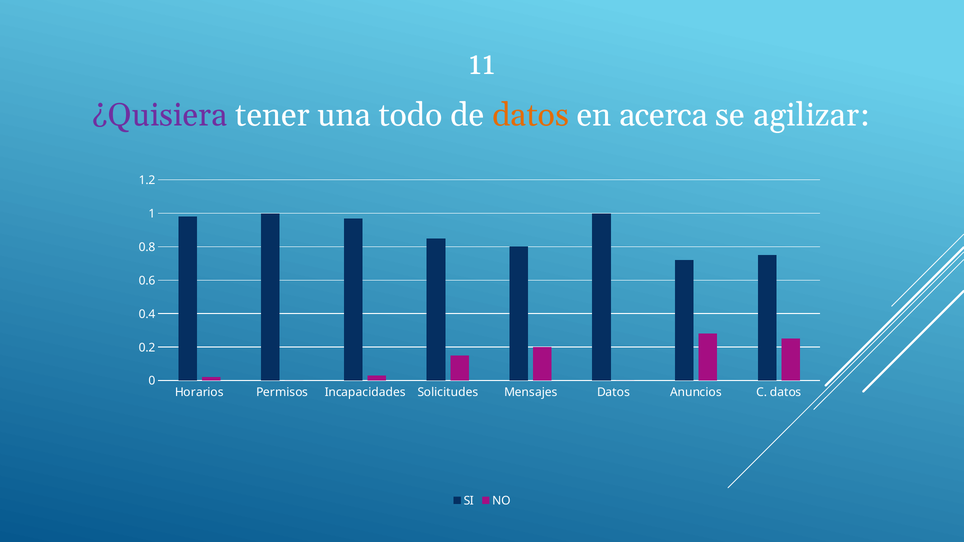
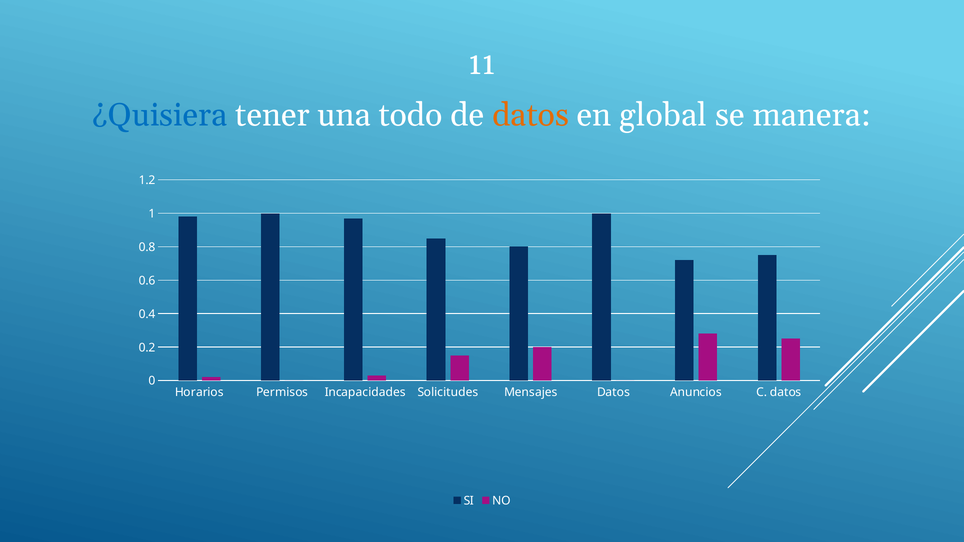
¿Quisiera colour: purple -> blue (160, 115)
acerca: acerca -> global (663, 115)
agilizar: agilizar -> manera (812, 115)
